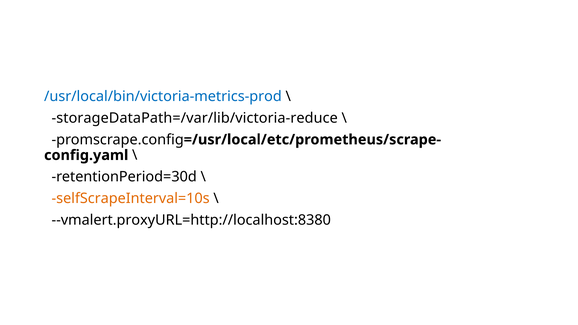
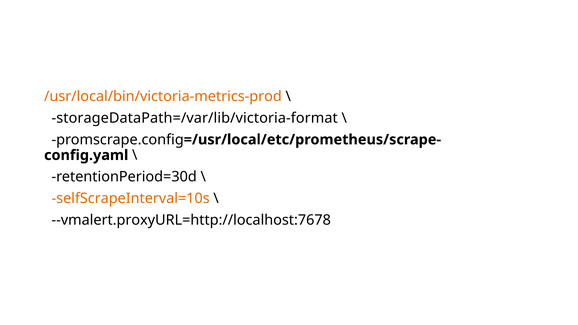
/usr/local/bin/victoria-metrics-prod colour: blue -> orange (163, 96)
storageDataPath=/var/lib/victoria-reduce: storageDataPath=/var/lib/victoria-reduce -> storageDataPath=/var/lib/victoria-format (195, 118)
--vmalert.proxyURL=http://localhost:8380: --vmalert.proxyURL=http://localhost:8380 -> --vmalert.proxyURL=http://localhost:7678 (191, 220)
